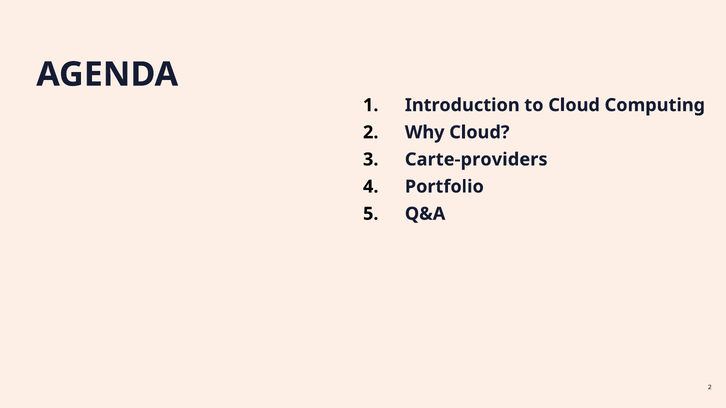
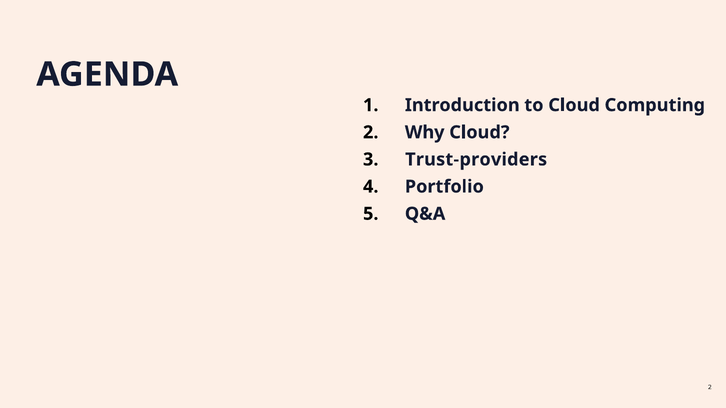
Carte-providers: Carte-providers -> Trust-providers (476, 160)
